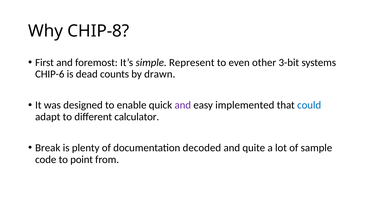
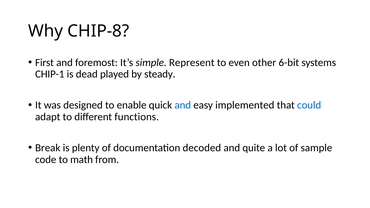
3-bit: 3-bit -> 6-bit (289, 63)
CHIP-6: CHIP-6 -> CHIP-1 (50, 74)
counts: counts -> played (115, 74)
drawn: drawn -> steady (160, 74)
and colour: purple -> blue (183, 105)
calculator: calculator -> functions (137, 117)
point: point -> math (82, 160)
